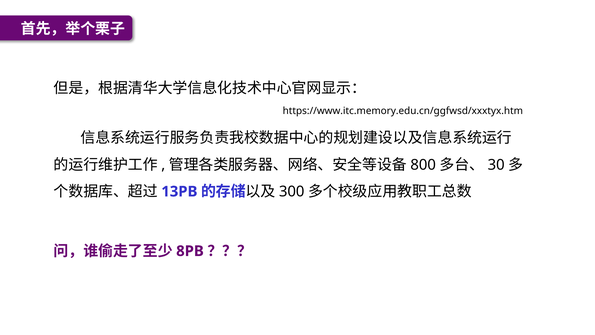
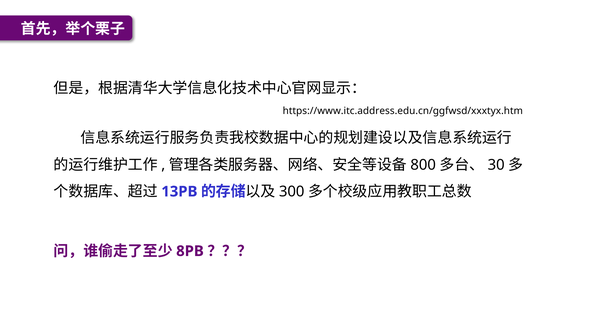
https://www.itc.memory.edu.cn/ggfwsd/xxxtyx.htm: https://www.itc.memory.edu.cn/ggfwsd/xxxtyx.htm -> https://www.itc.address.edu.cn/ggfwsd/xxxtyx.htm (403, 111)
